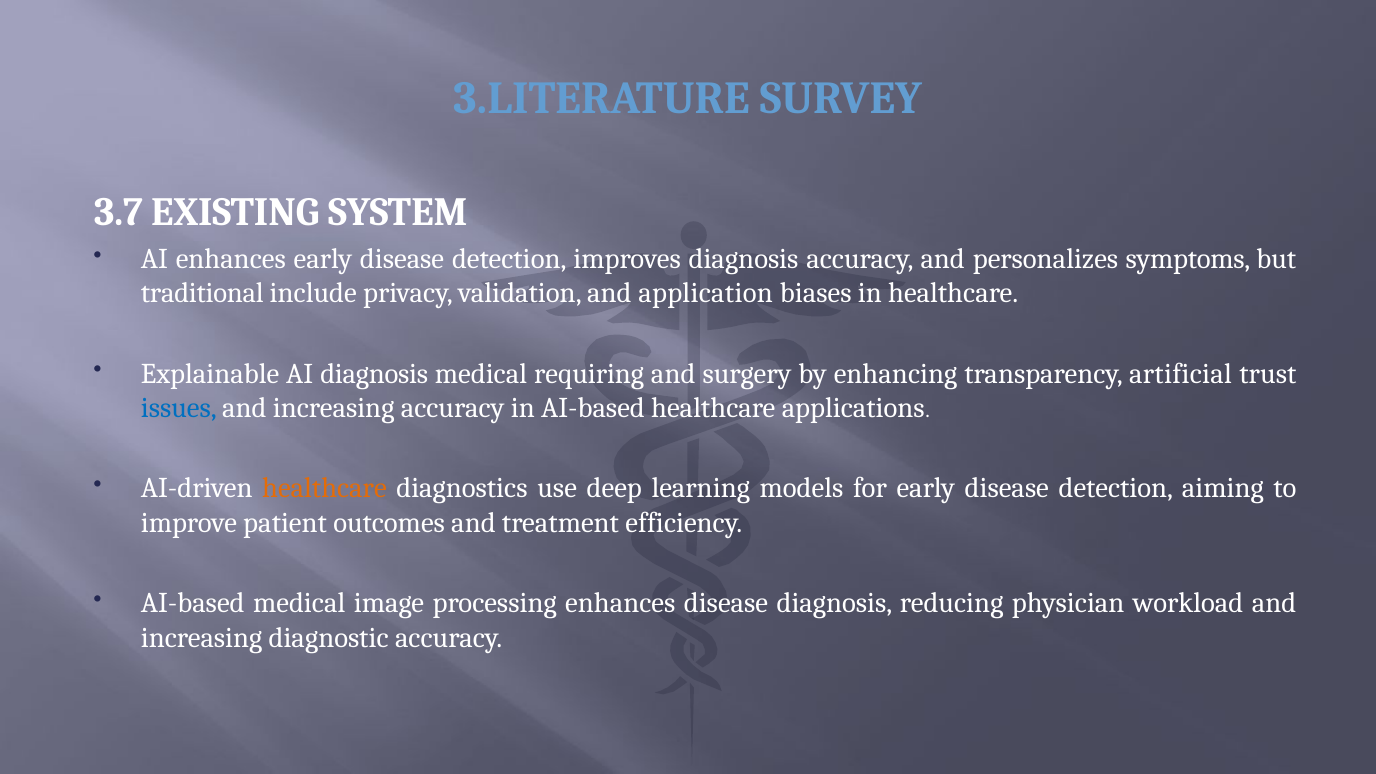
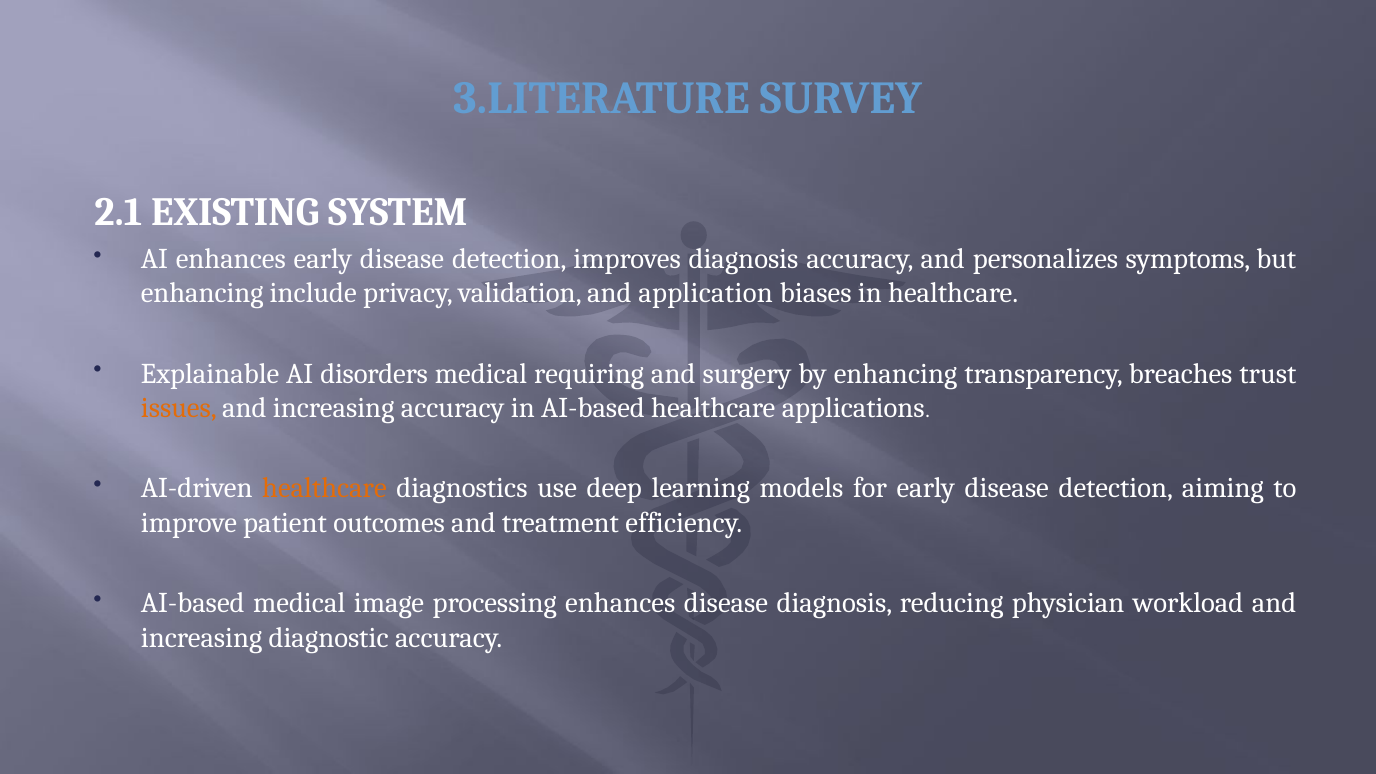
3.7: 3.7 -> 2.1 (118, 212)
traditional: traditional -> enhancing (202, 293)
AI diagnosis: diagnosis -> disorders (374, 374)
artificial: artificial -> breaches (1181, 374)
issues colour: blue -> orange (179, 408)
